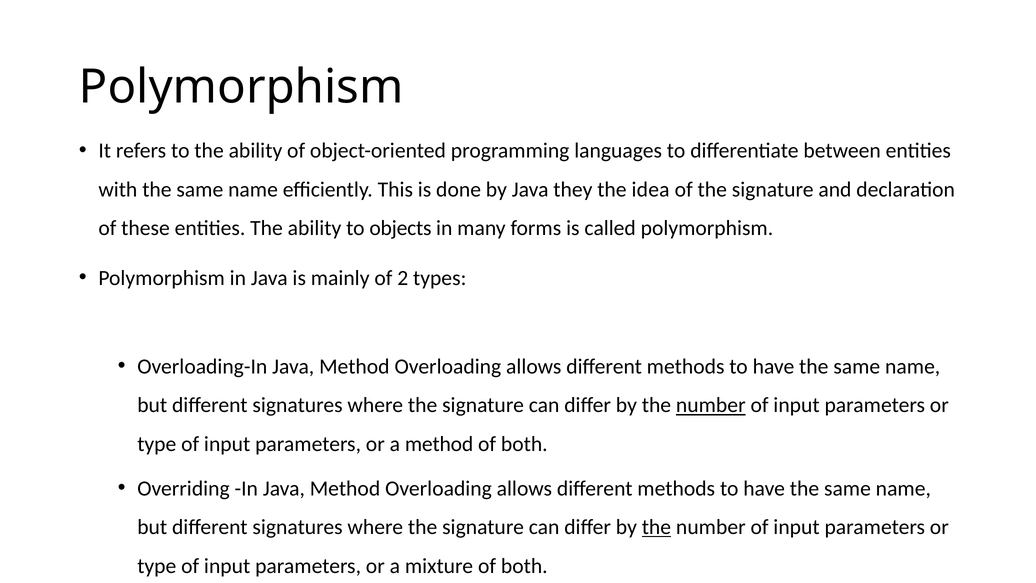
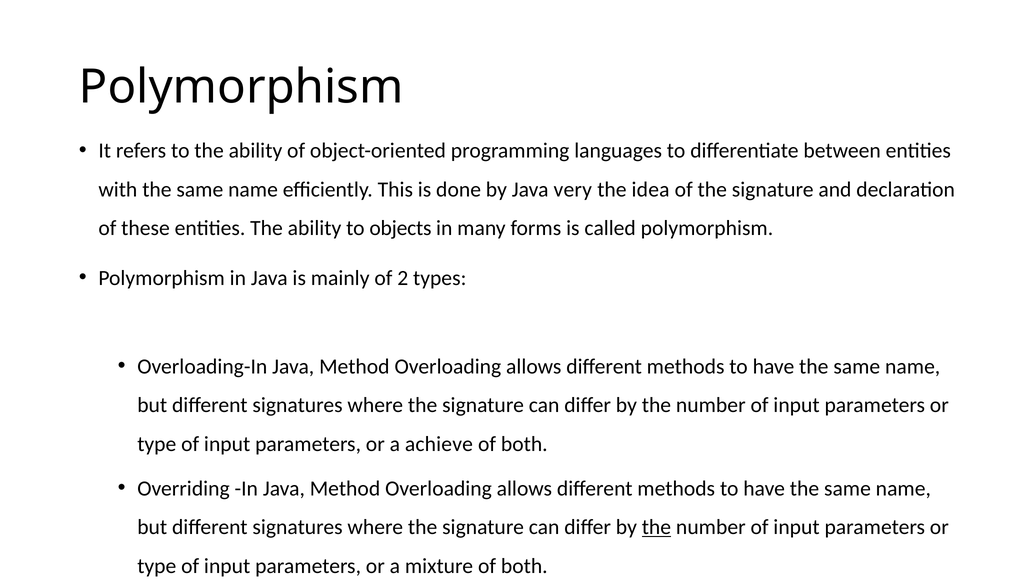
they: they -> very (573, 189)
number underline: present -> none (711, 405)
a method: method -> achieve (439, 444)
